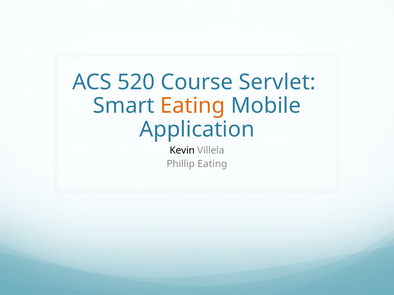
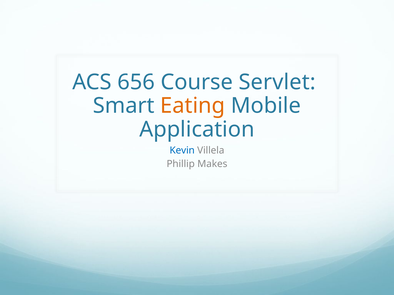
520: 520 -> 656 (136, 82)
Kevin colour: black -> blue (182, 151)
Phillip Eating: Eating -> Makes (212, 164)
